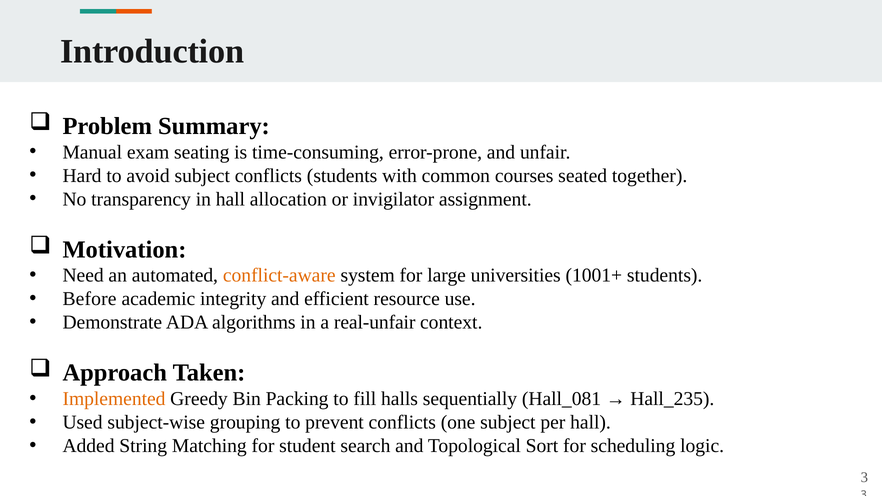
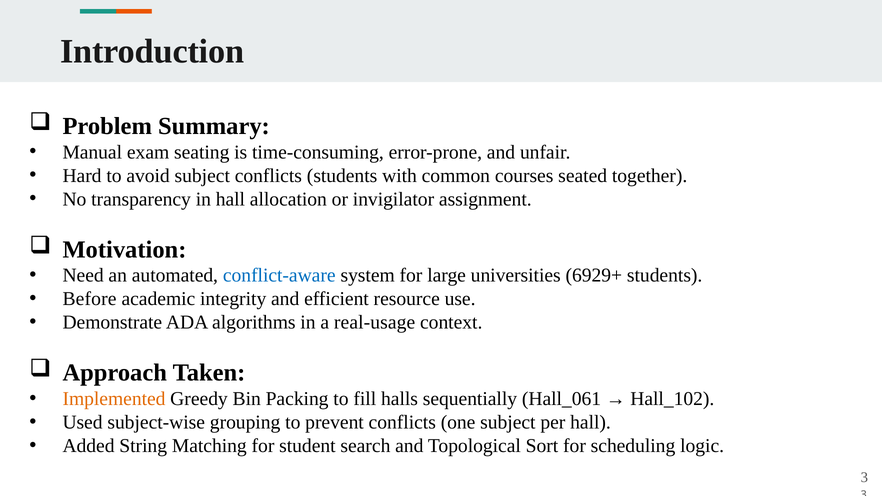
conflict-aware colour: orange -> blue (279, 276)
1001+: 1001+ -> 6929+ (594, 276)
real-unfair: real-unfair -> real-usage (375, 323)
Hall_081: Hall_081 -> Hall_061 (562, 399)
Hall_235: Hall_235 -> Hall_102 (672, 399)
